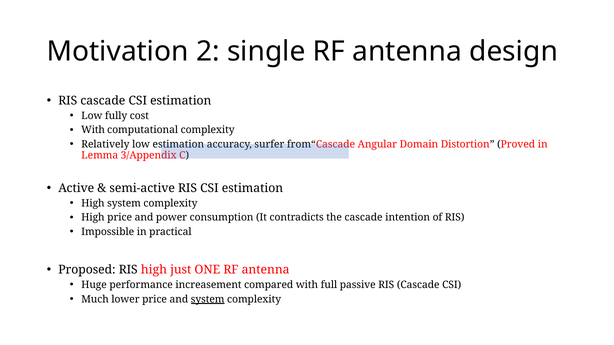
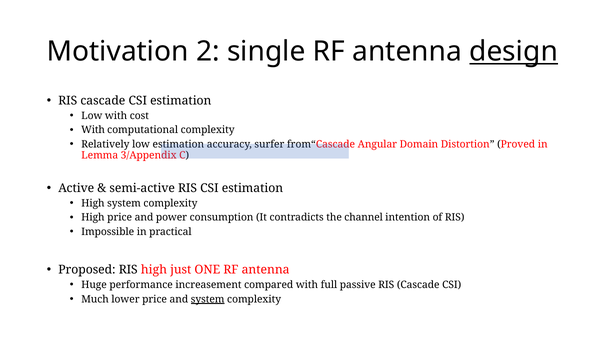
design underline: none -> present (514, 52)
Low fully: fully -> with (116, 116)
the cascade: cascade -> channel (364, 218)
